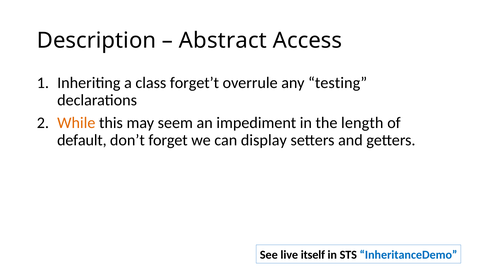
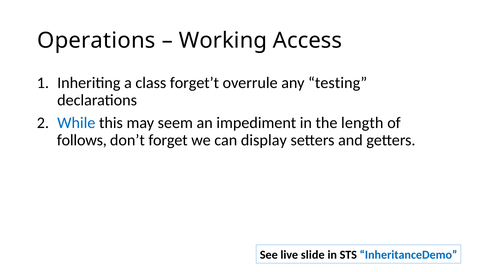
Description: Description -> Operations (96, 41)
Abstract: Abstract -> Working (223, 41)
While colour: orange -> blue (76, 123)
default: default -> follows (82, 140)
itself: itself -> slide (313, 255)
